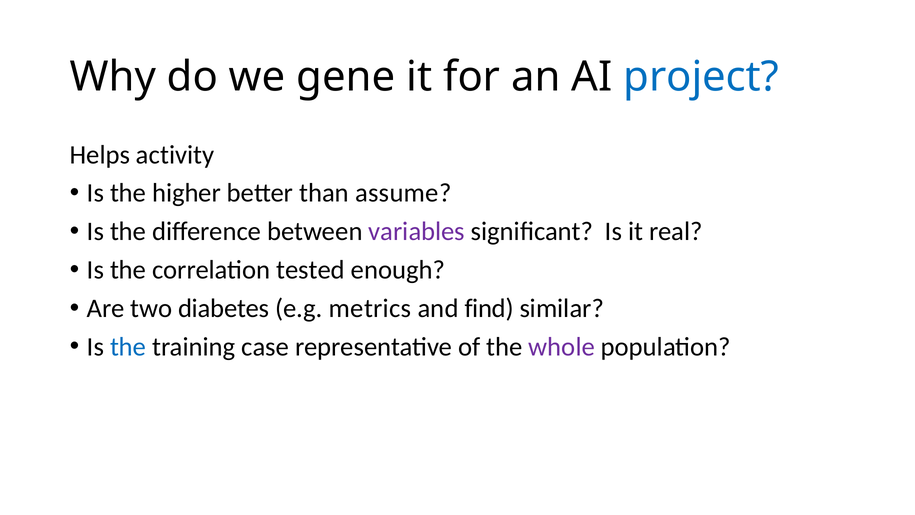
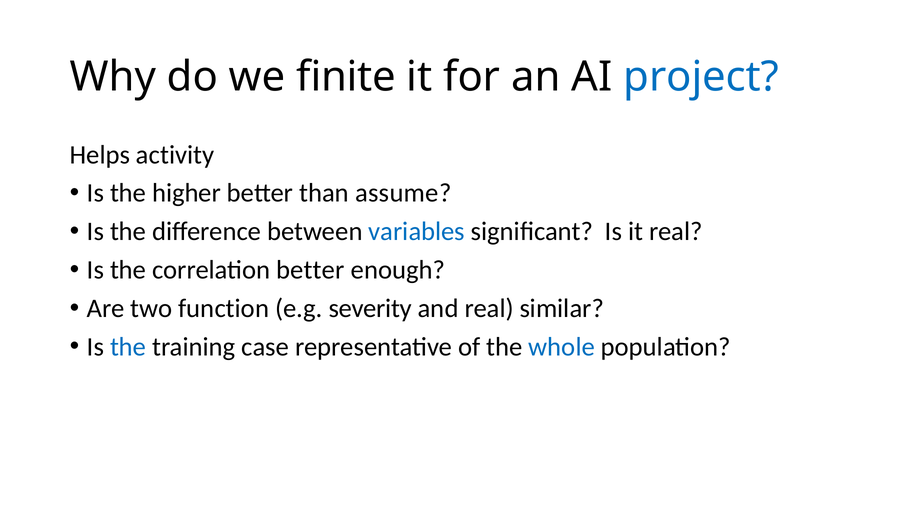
gene: gene -> finite (346, 77)
variables colour: purple -> blue (417, 231)
correlation tested: tested -> better (311, 270)
diabetes: diabetes -> function (224, 308)
metrics: metrics -> severity (370, 308)
and find: find -> real (489, 308)
whole colour: purple -> blue (562, 347)
